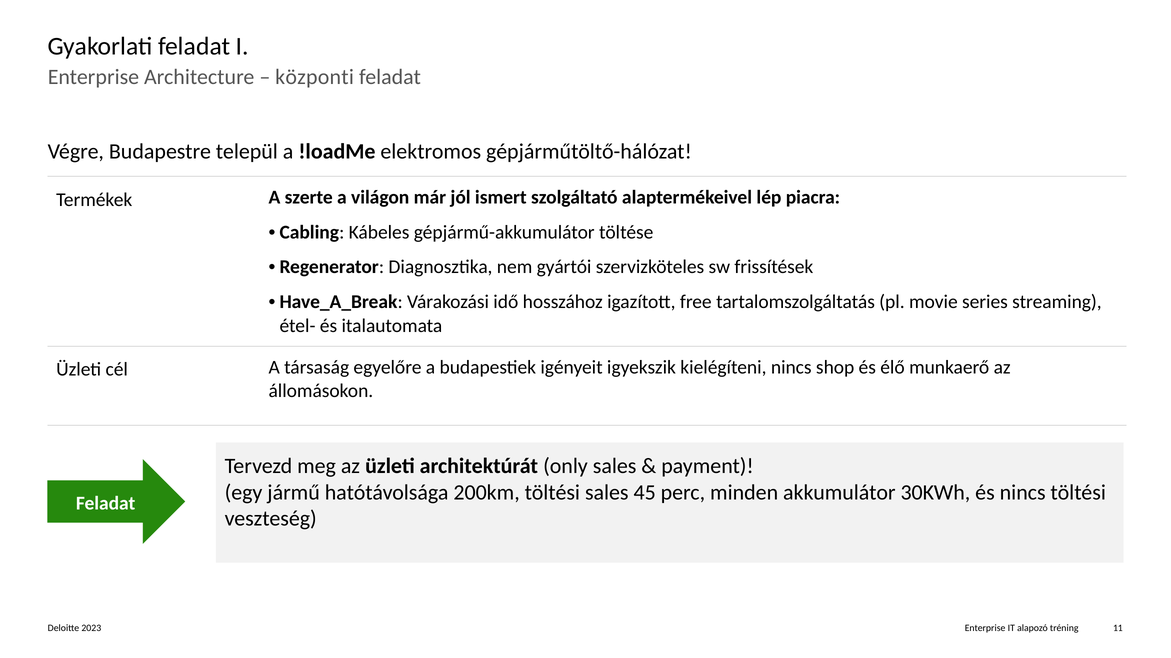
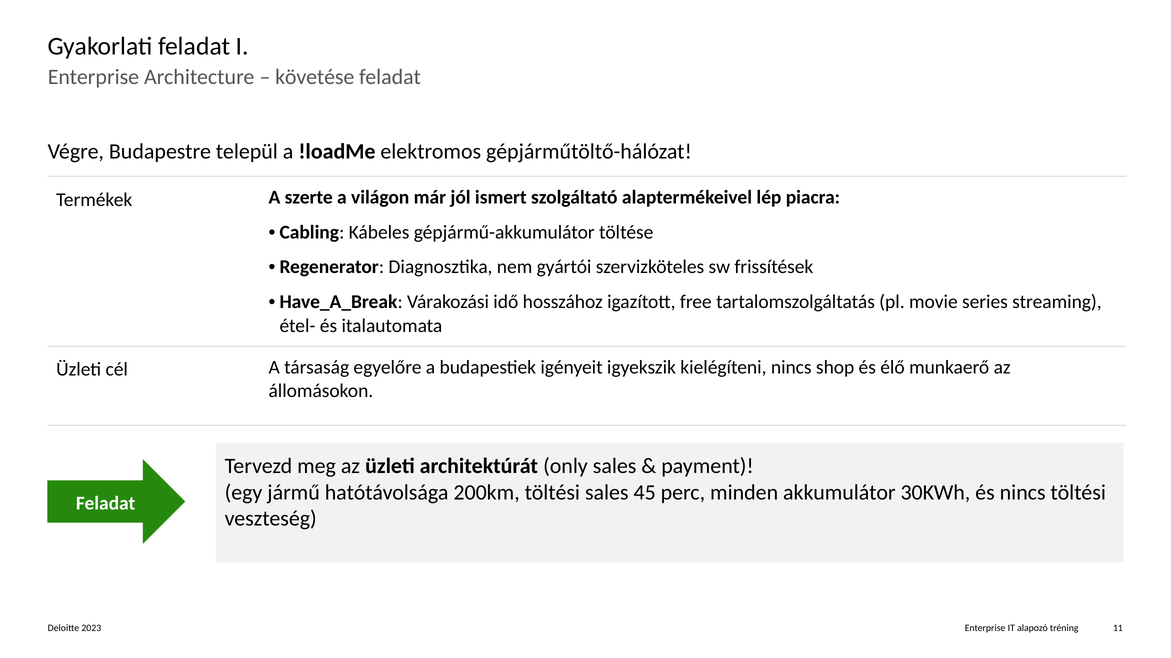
központi: központi -> követése (315, 77)
